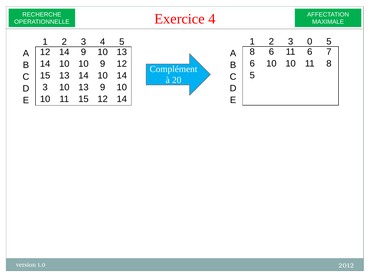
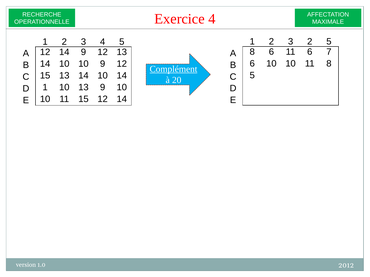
3 0: 0 -> 2 (310, 42)
14 9 10: 10 -> 12 (103, 52)
Complément underline: none -> present (174, 69)
D 3: 3 -> 1 (45, 87)
